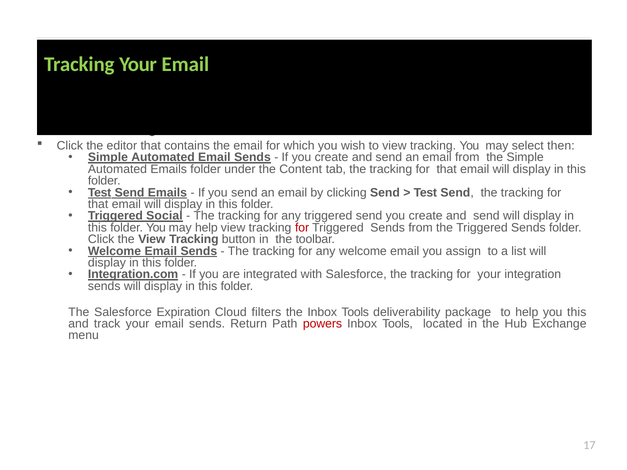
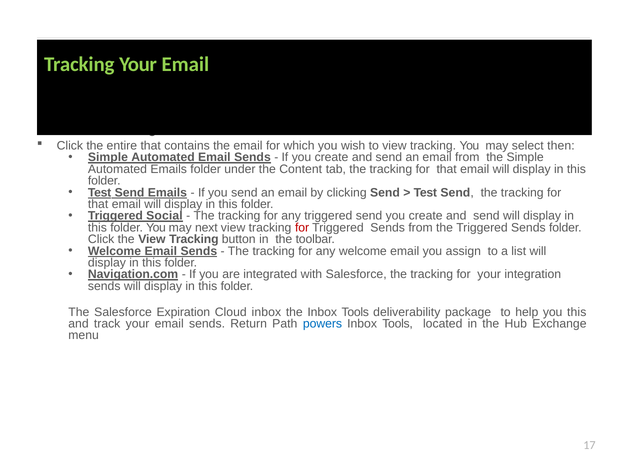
editor: editor -> entire (122, 146)
may help: help -> next (206, 228)
Integration.com: Integration.com -> Navigation.com (133, 275)
Cloud filters: filters -> inbox (266, 312)
powers colour: red -> blue (322, 324)
